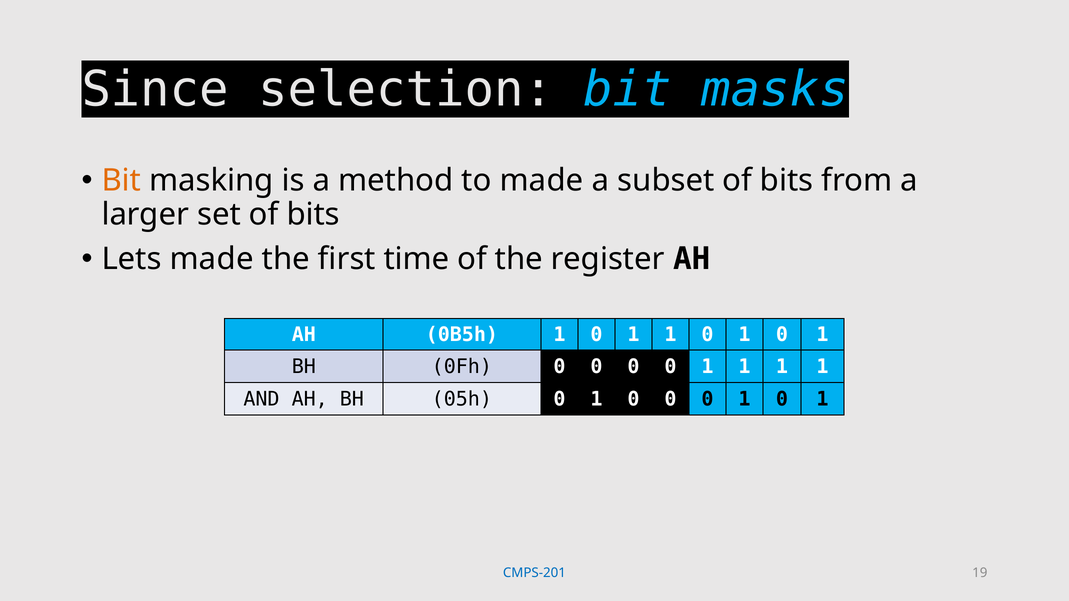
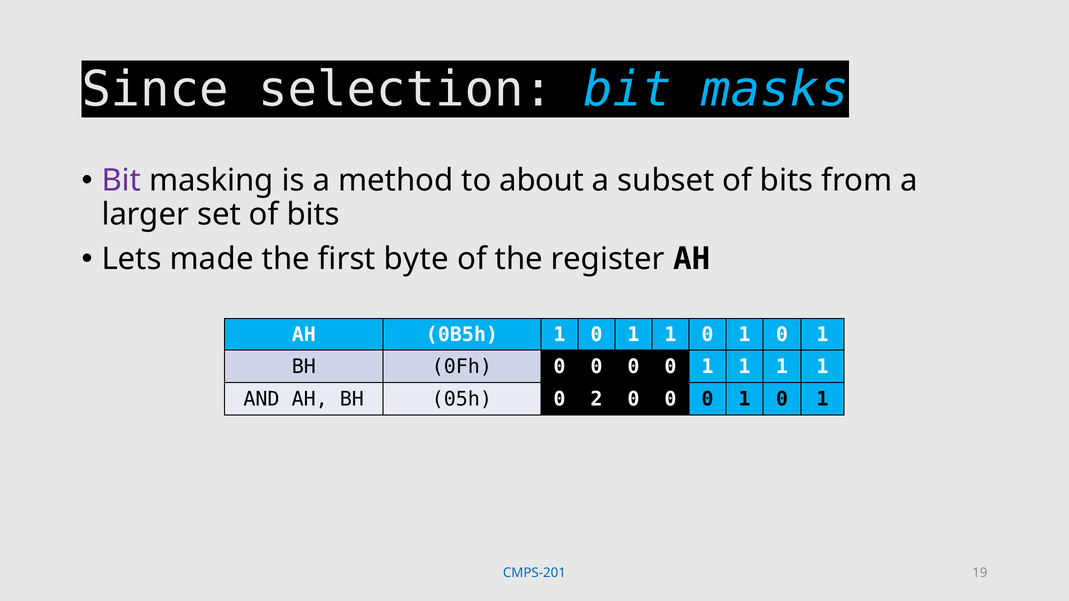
Bit colour: orange -> purple (121, 181)
to made: made -> about (542, 181)
time: time -> byte (416, 259)
05h 0 1: 1 -> 2 (596, 399)
